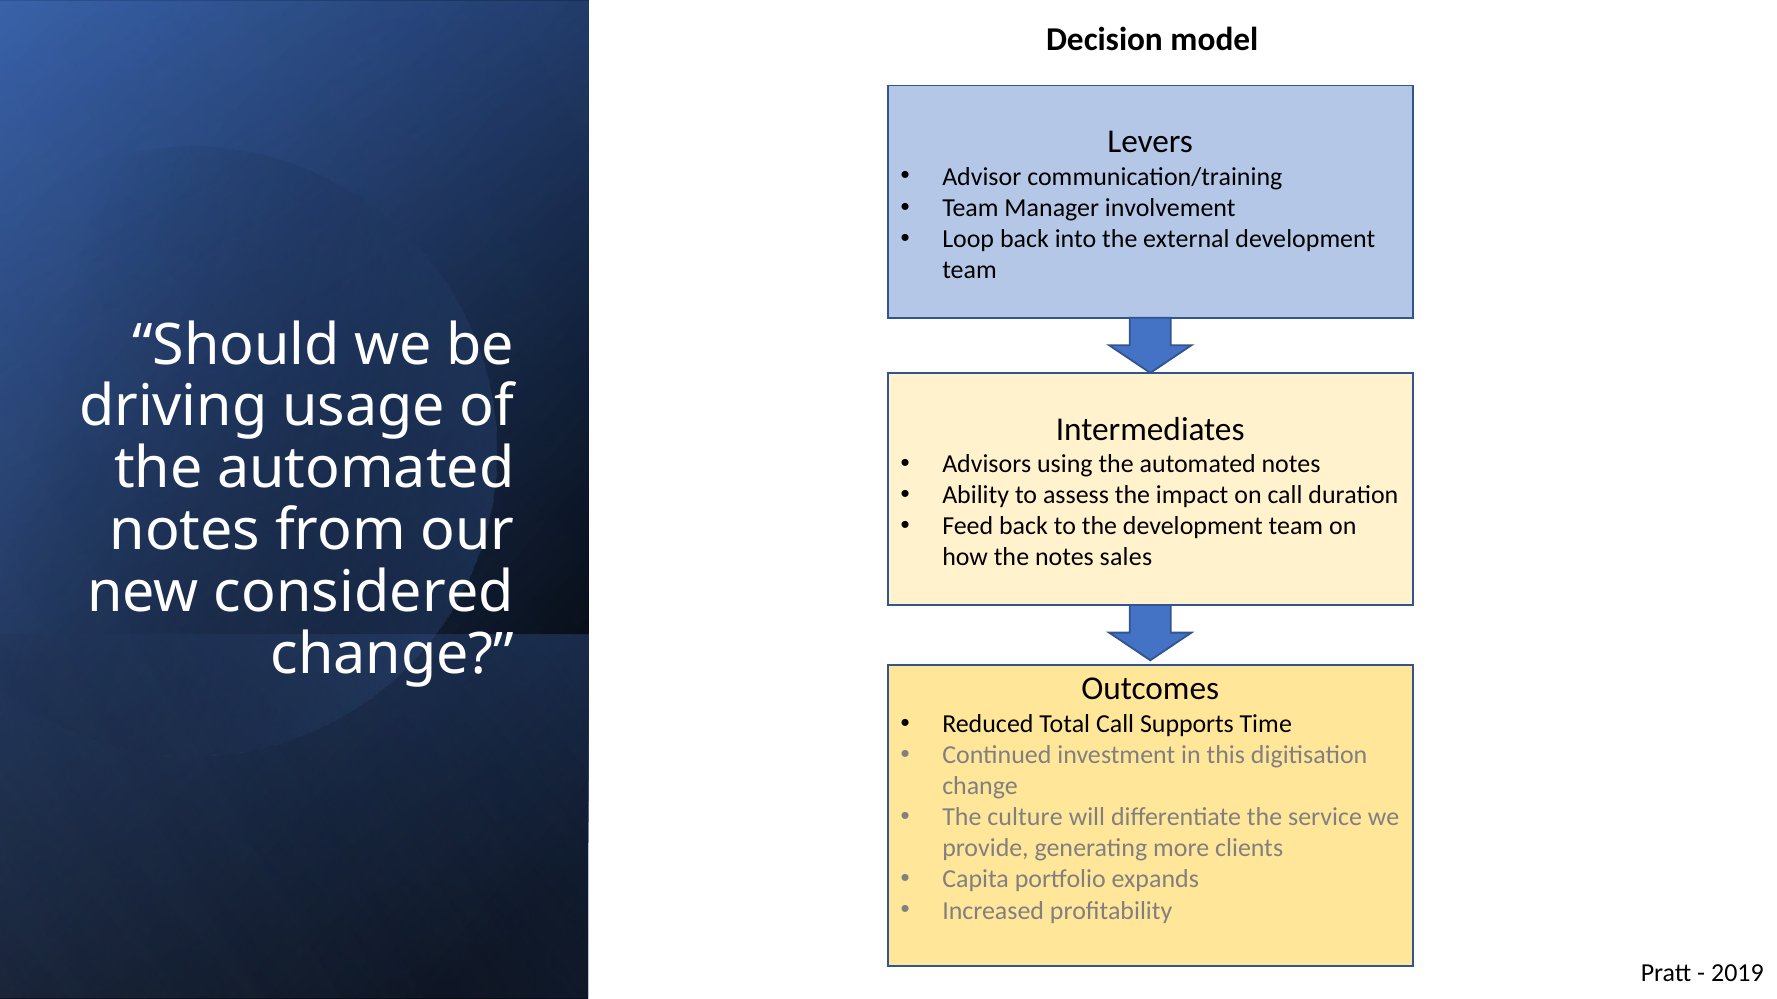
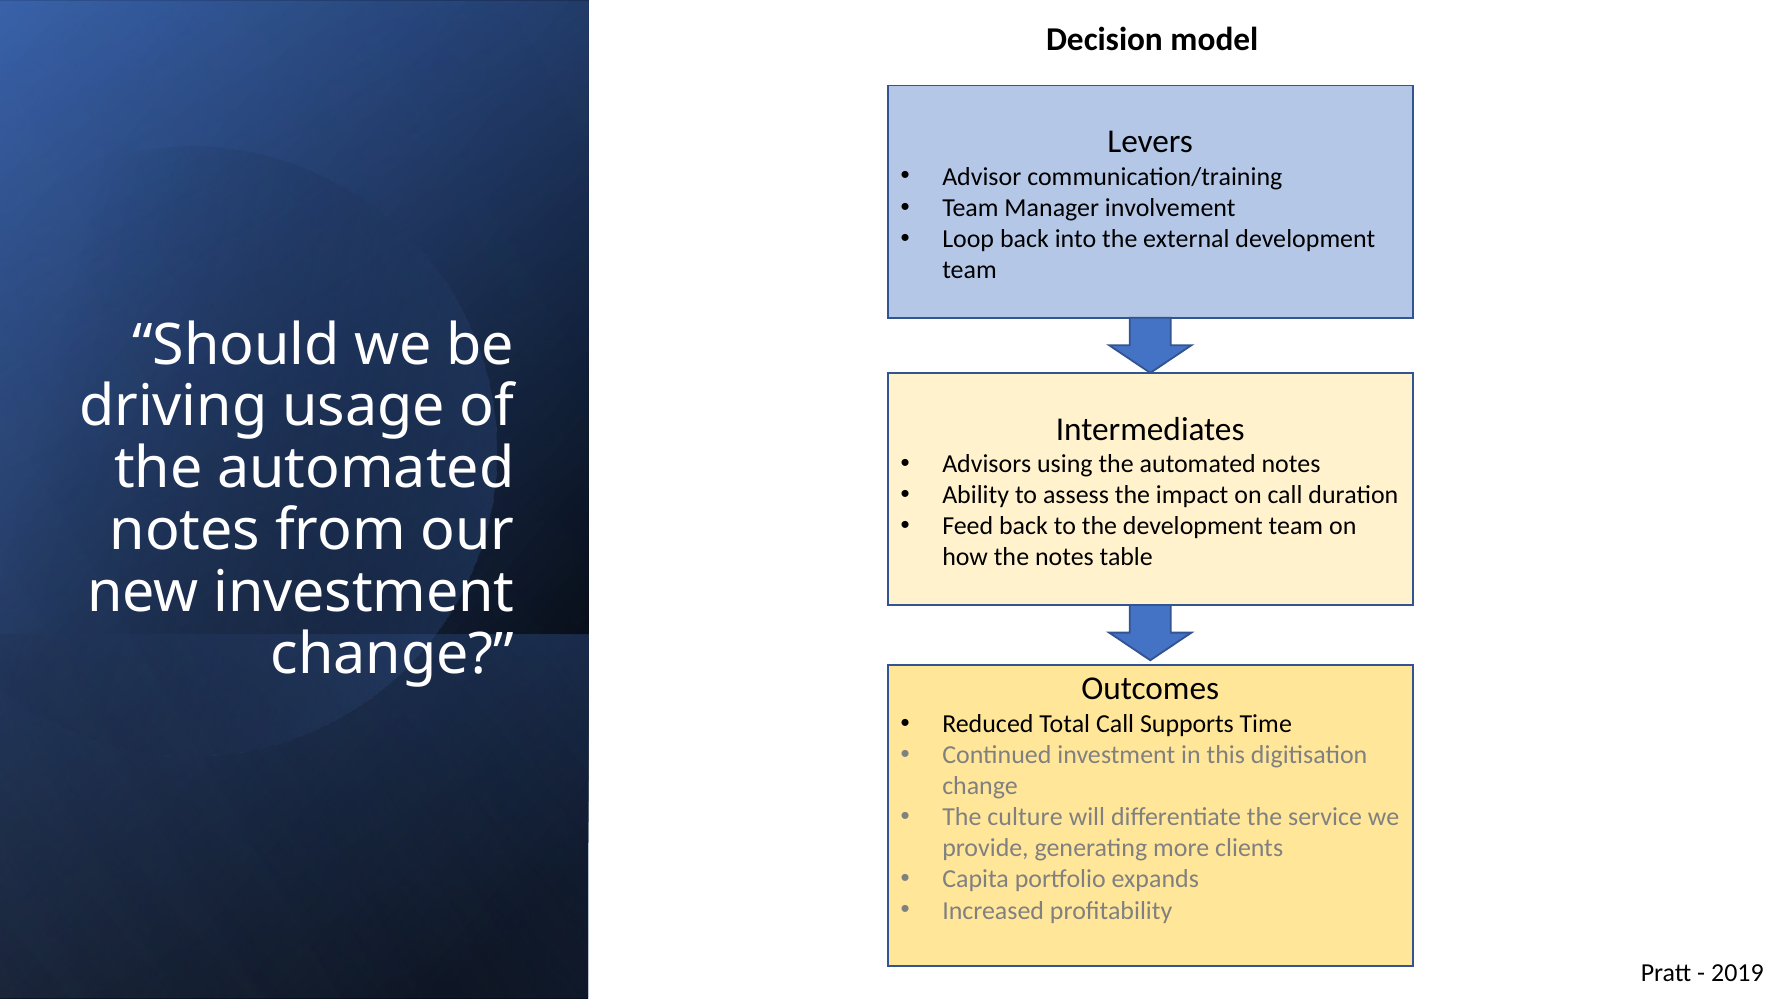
sales: sales -> table (1126, 558)
new considered: considered -> investment (364, 593)
